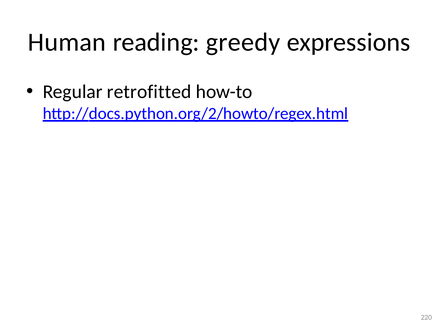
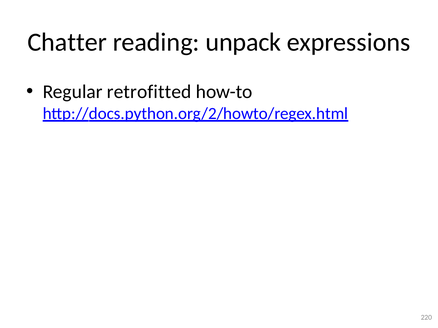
Human: Human -> Chatter (67, 42)
greedy: greedy -> unpack (243, 42)
